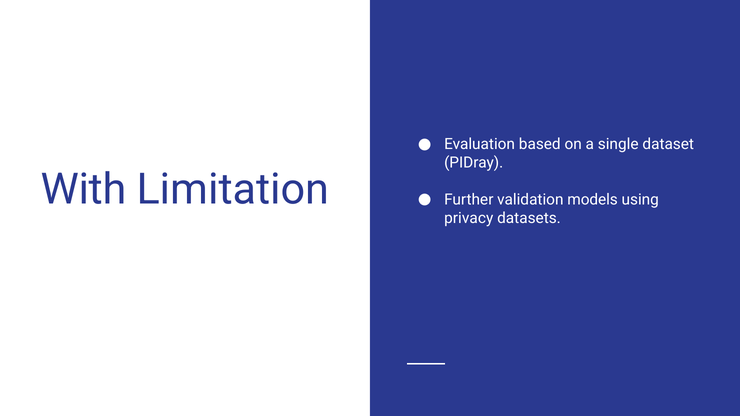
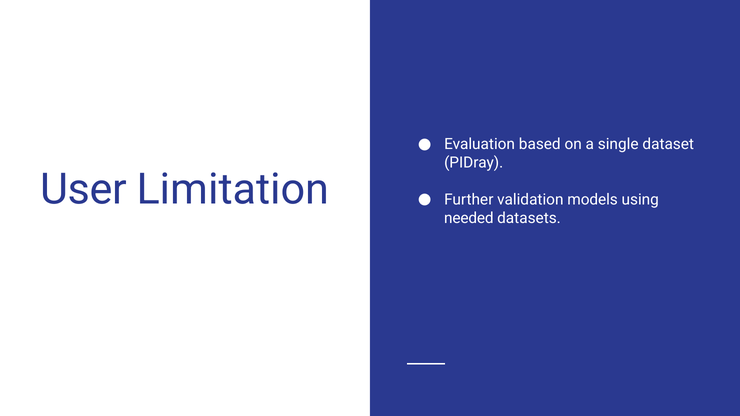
With: With -> User (84, 189)
privacy: privacy -> needed (469, 218)
